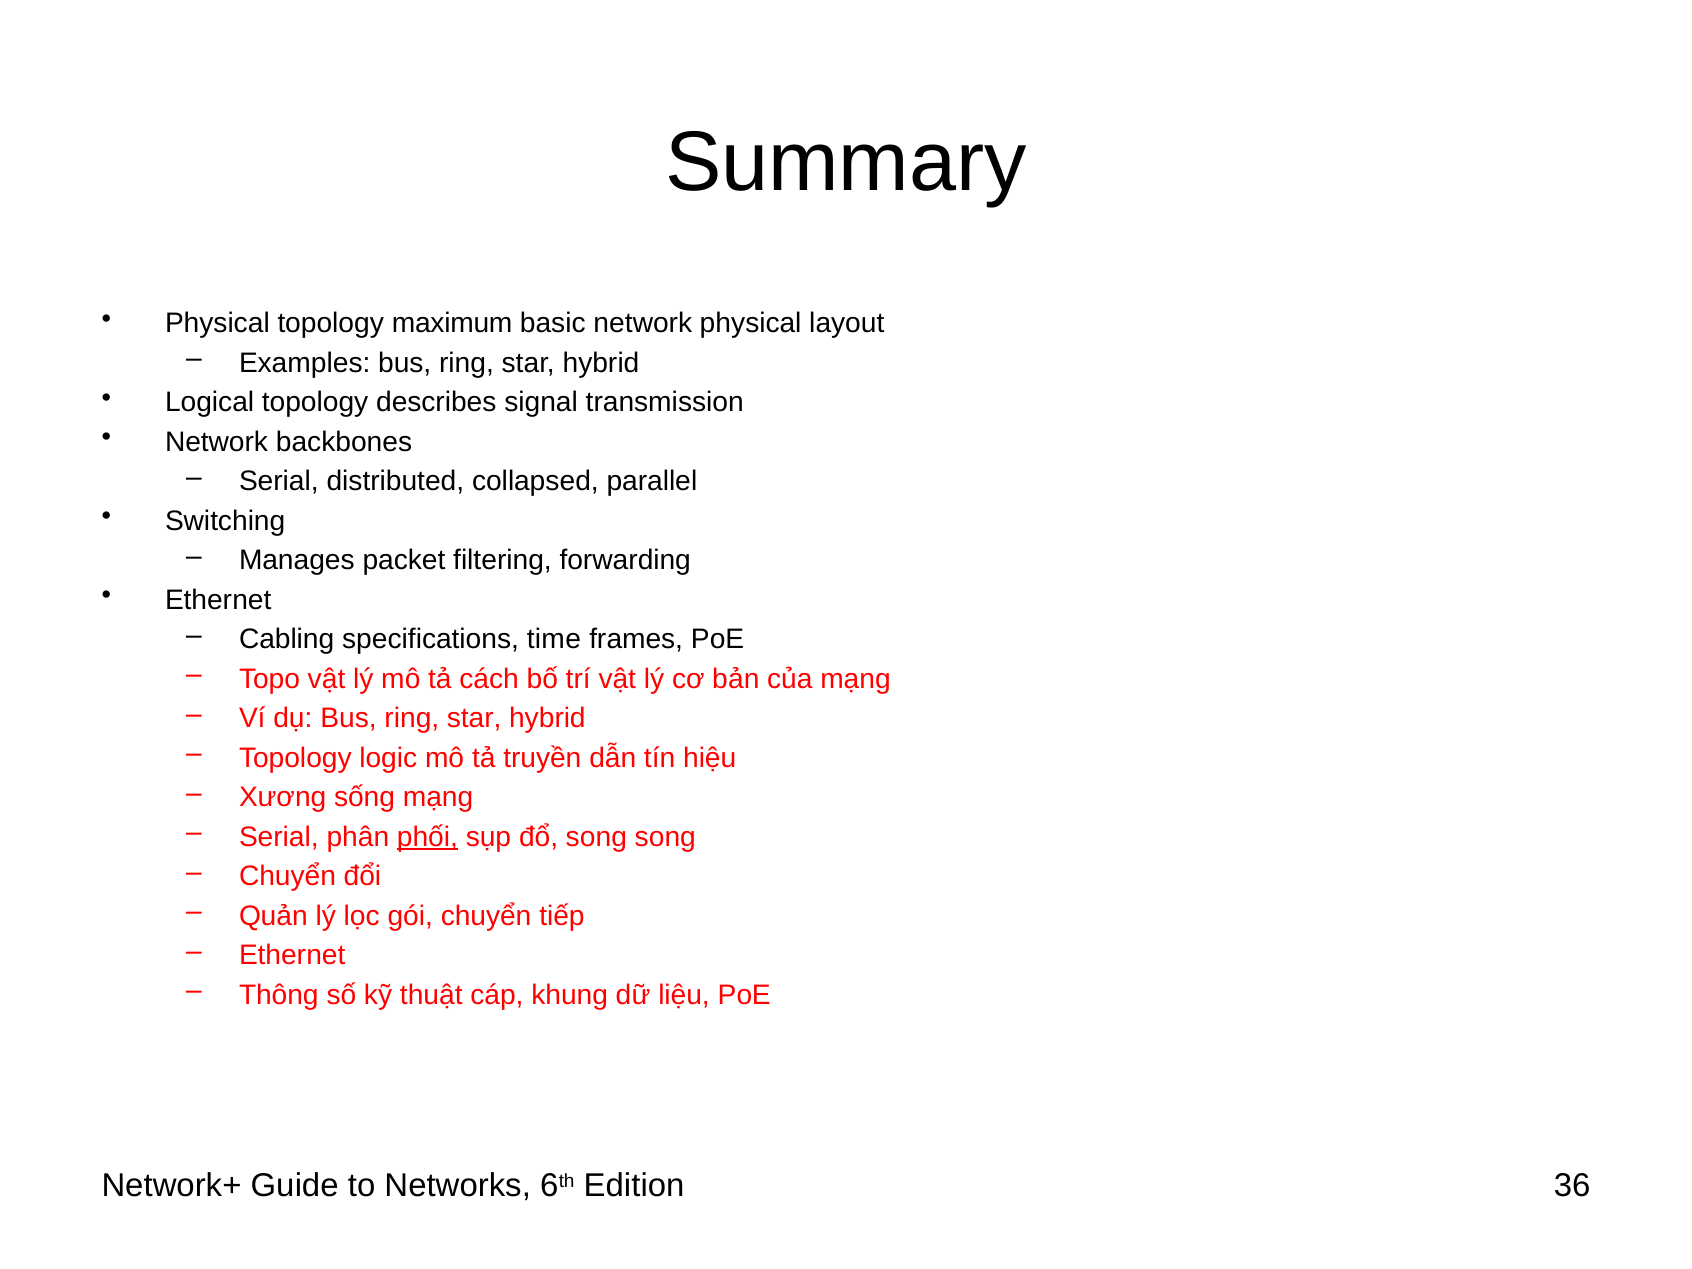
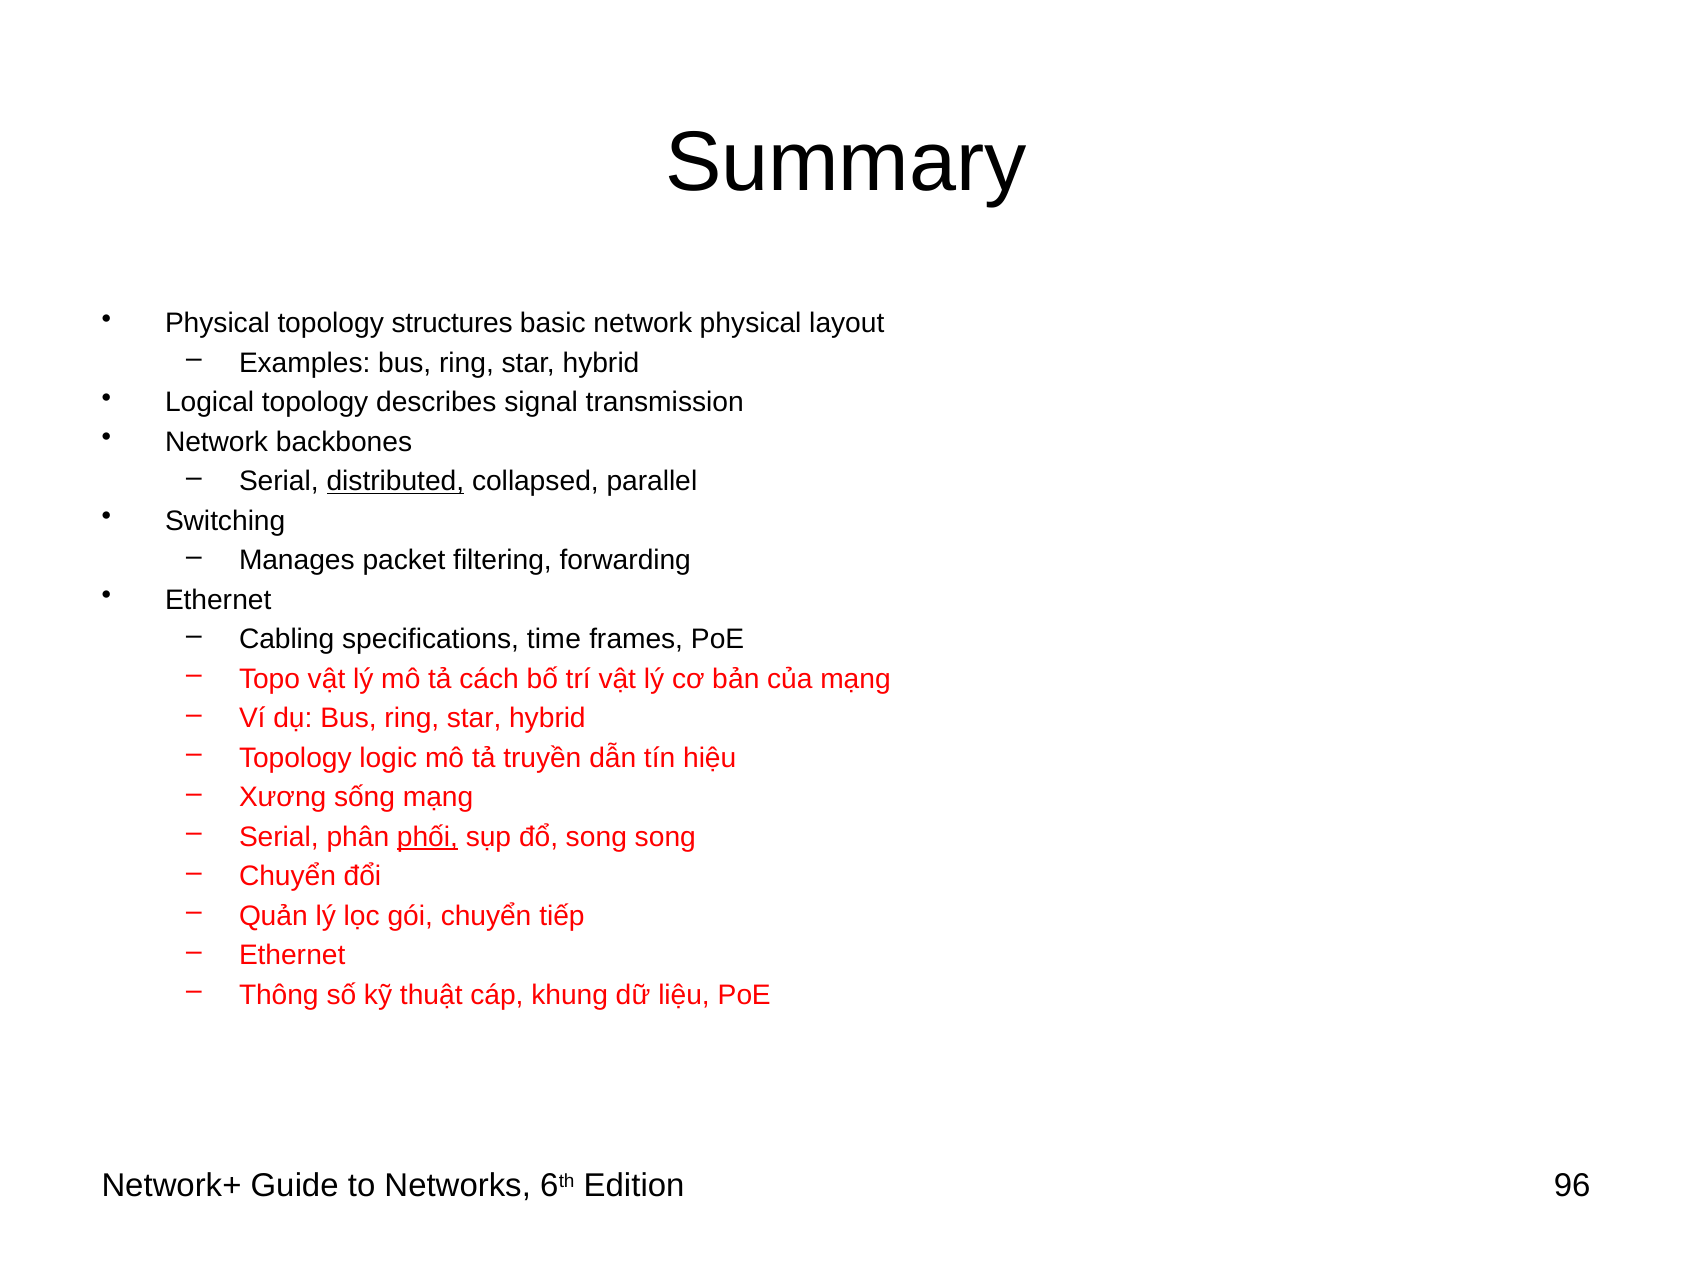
maximum: maximum -> structures (452, 323)
distributed underline: none -> present (395, 481)
36: 36 -> 96 (1572, 1186)
